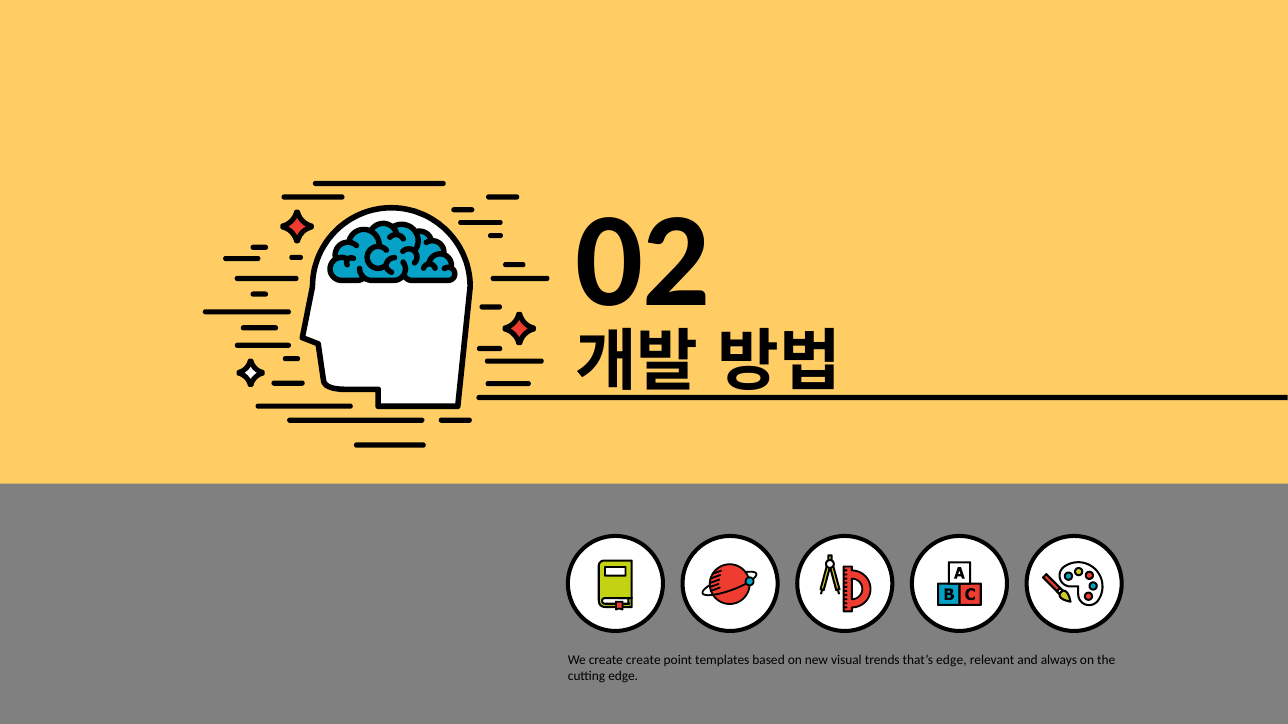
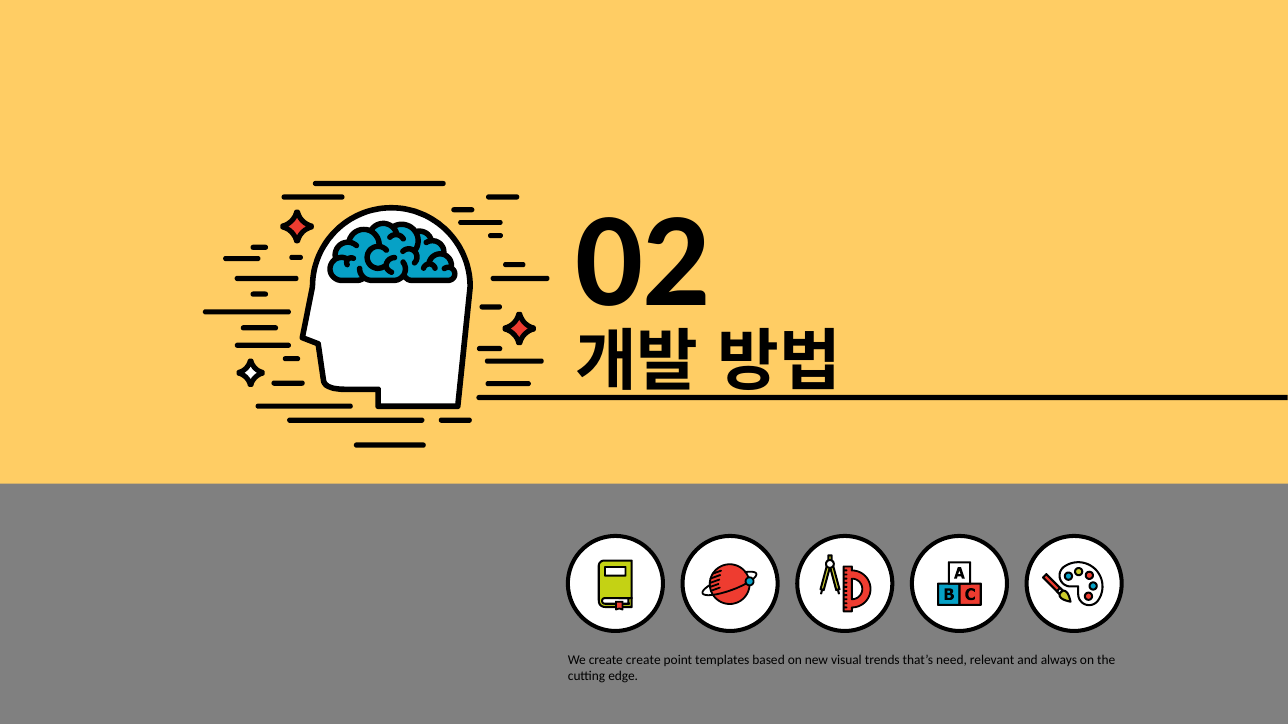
that’s edge: edge -> need (952, 660)
